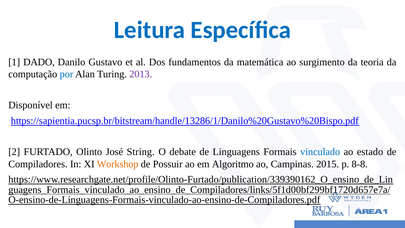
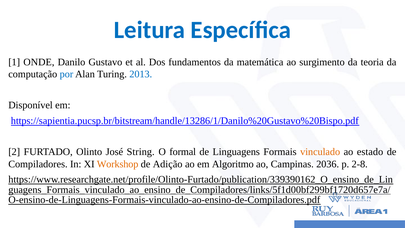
DADO: DADO -> ONDE (39, 62)
2013 colour: purple -> blue (141, 74)
debate: debate -> formal (183, 152)
vinculado colour: blue -> orange (320, 152)
Possuir: Possuir -> Adição (168, 164)
2015: 2015 -> 2036 (328, 164)
8-8: 8-8 -> 2-8 (360, 164)
